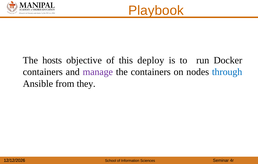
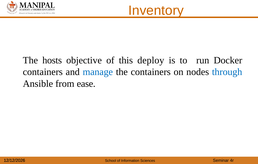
Playbook: Playbook -> Inventory (156, 11)
manage colour: purple -> blue (98, 72)
they: they -> ease (86, 84)
